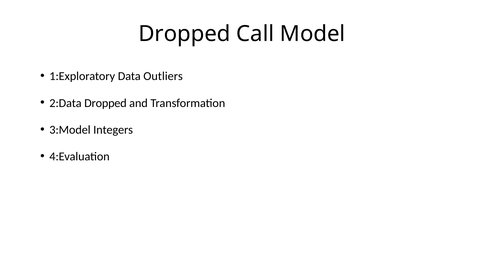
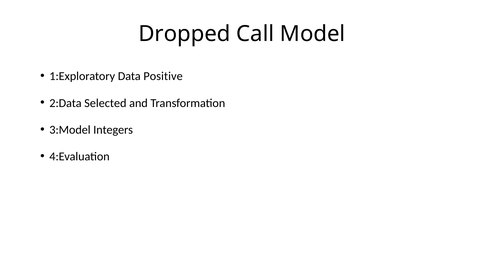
Outliers: Outliers -> Positive (163, 76)
2:Data Dropped: Dropped -> Selected (105, 103)
